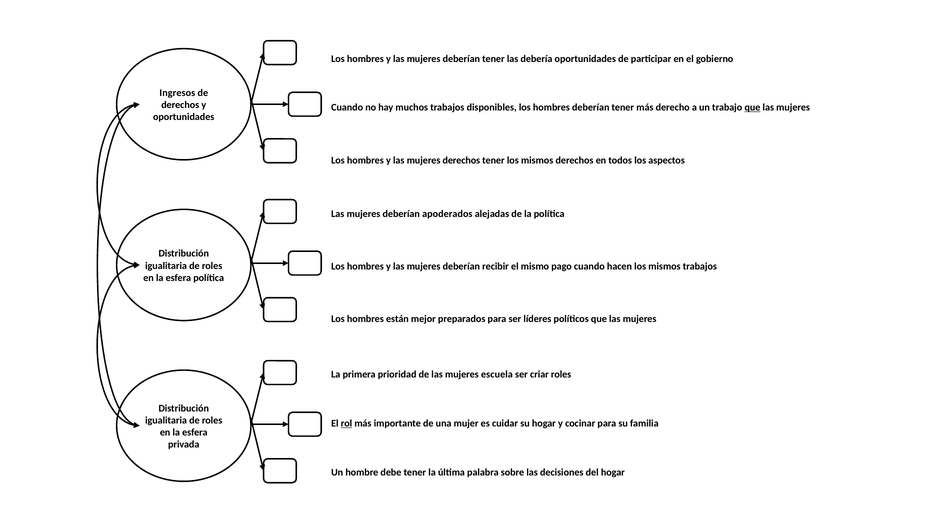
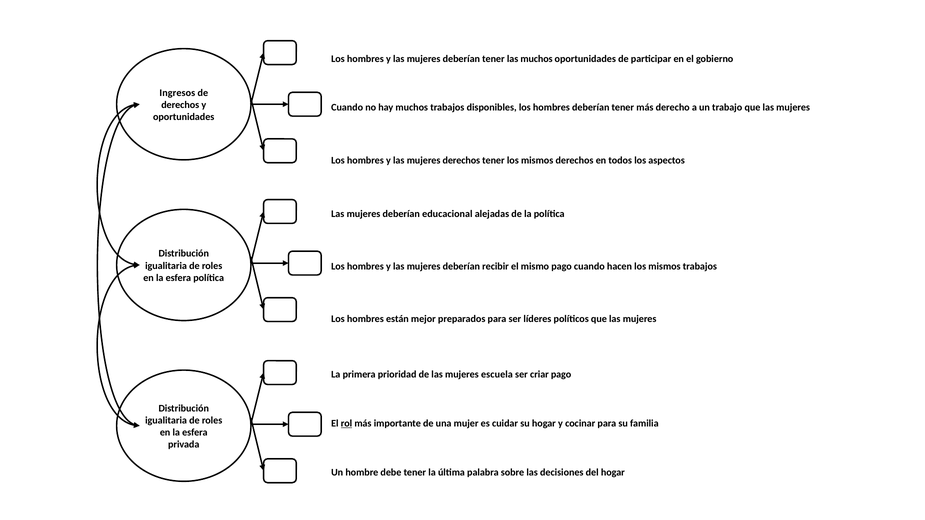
las debería: debería -> muchos (537, 59)
que underline: present -> none (752, 108)
apoderados: apoderados -> educacional (447, 214)
criar roles: roles -> pago (561, 375)
